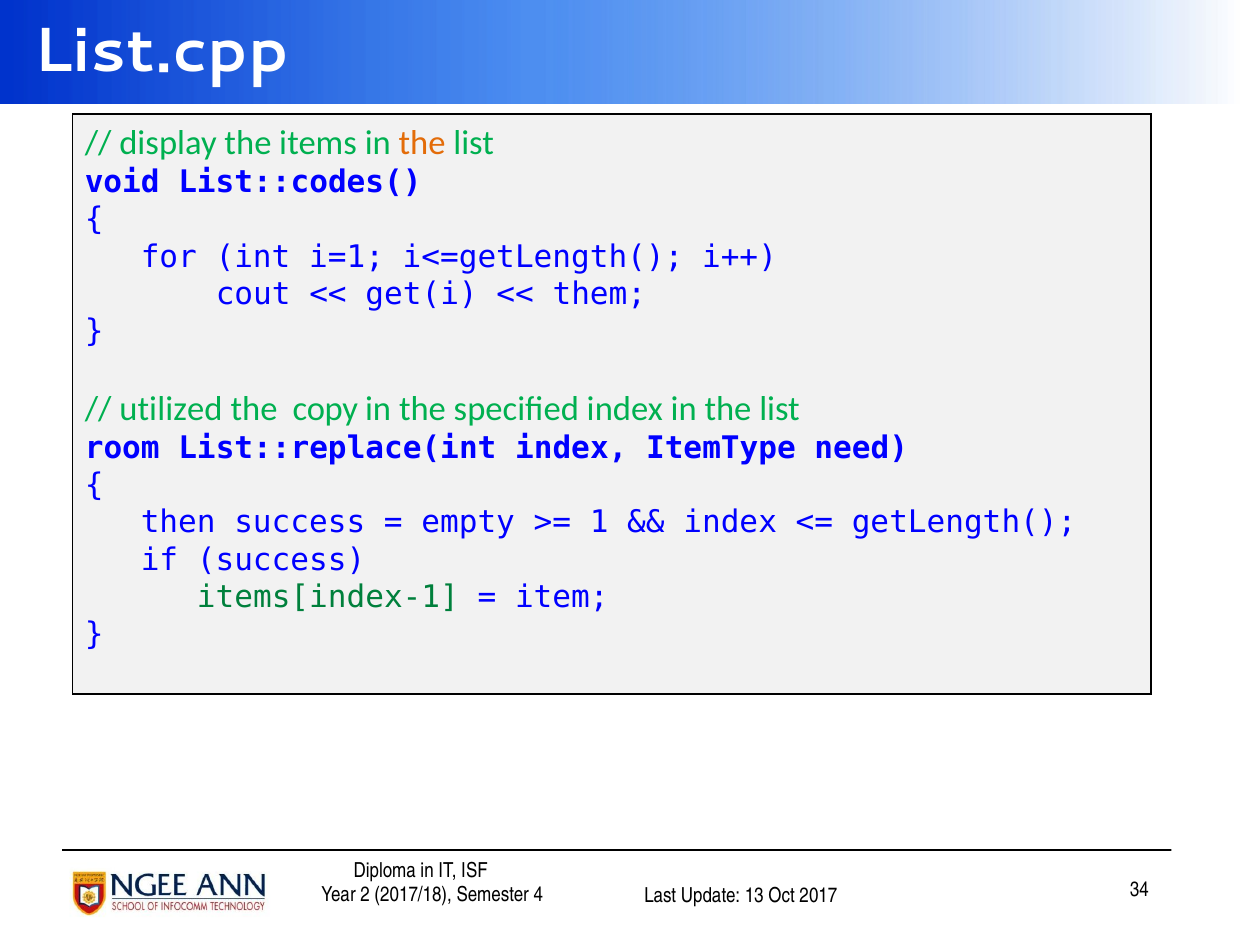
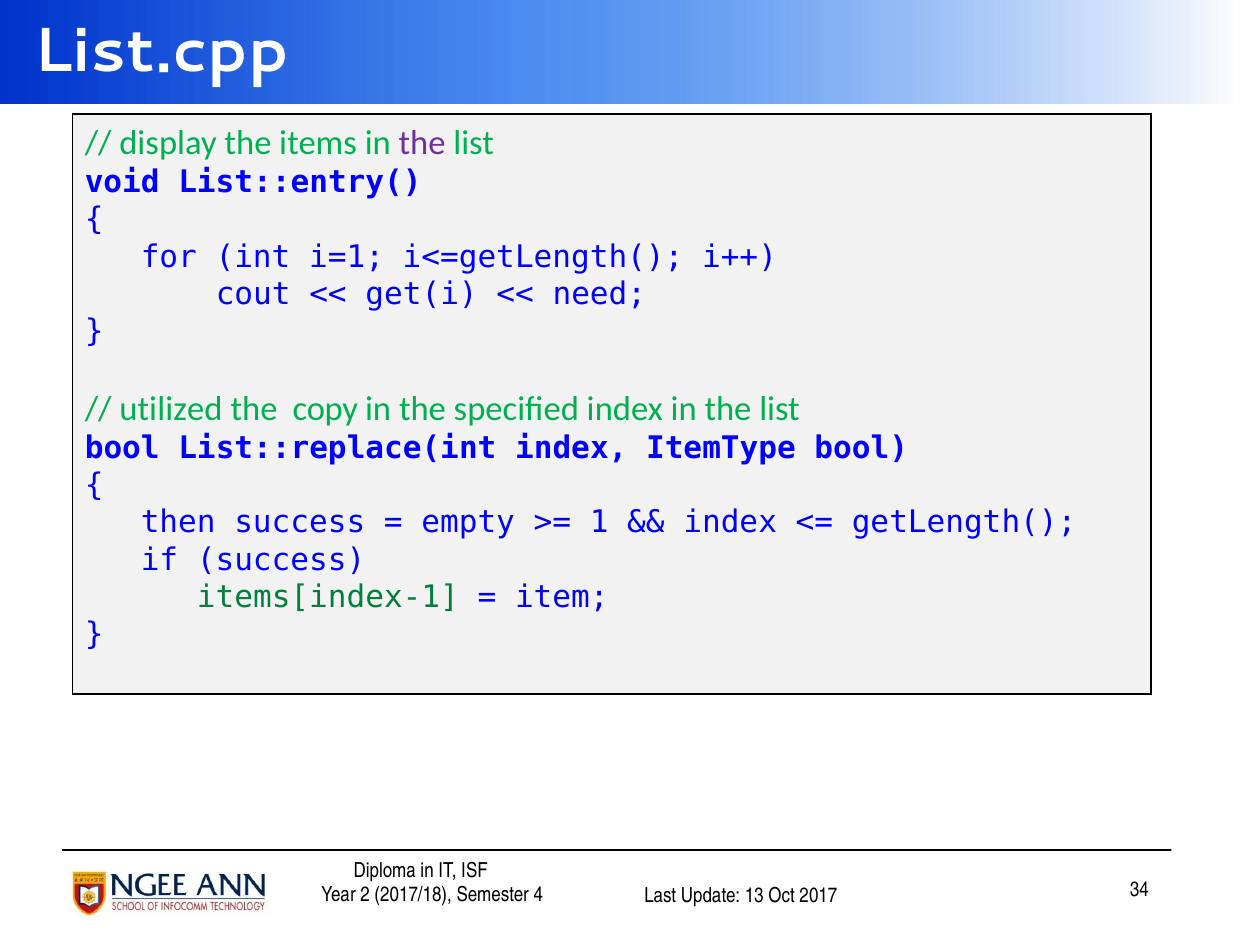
the colour: orange -> purple (422, 143)
List::codes(: List::codes( -> List::entry( (300, 182)
them: them -> need (599, 294)
room: room -> bool (122, 448)
ItemType need: need -> bool (861, 448)
